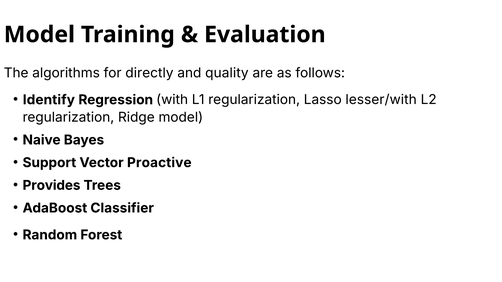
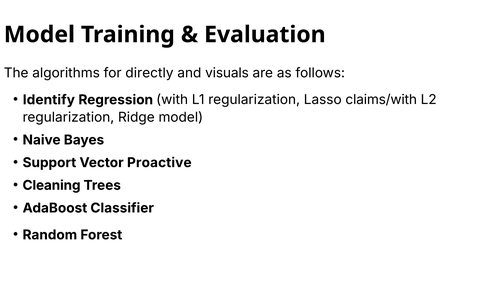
quality: quality -> visuals (227, 73)
lesser/with: lesser/with -> claims/with (381, 100)
Provides: Provides -> Cleaning (52, 186)
